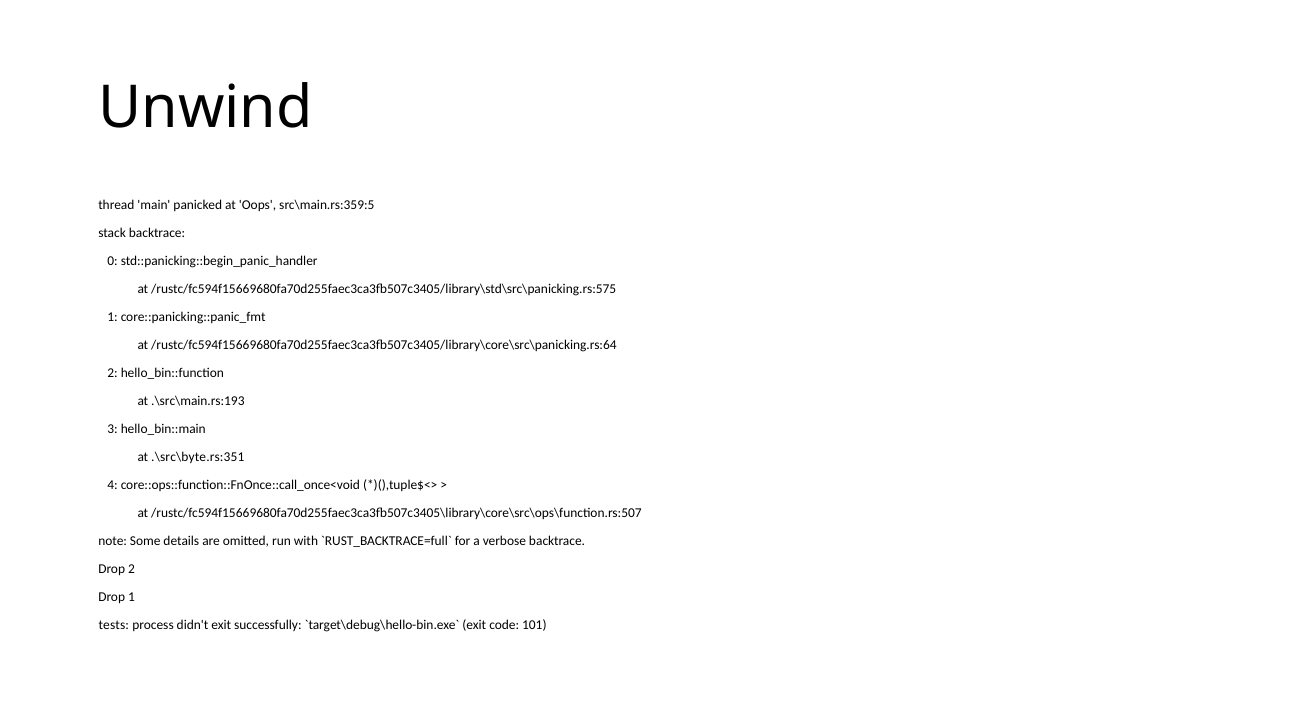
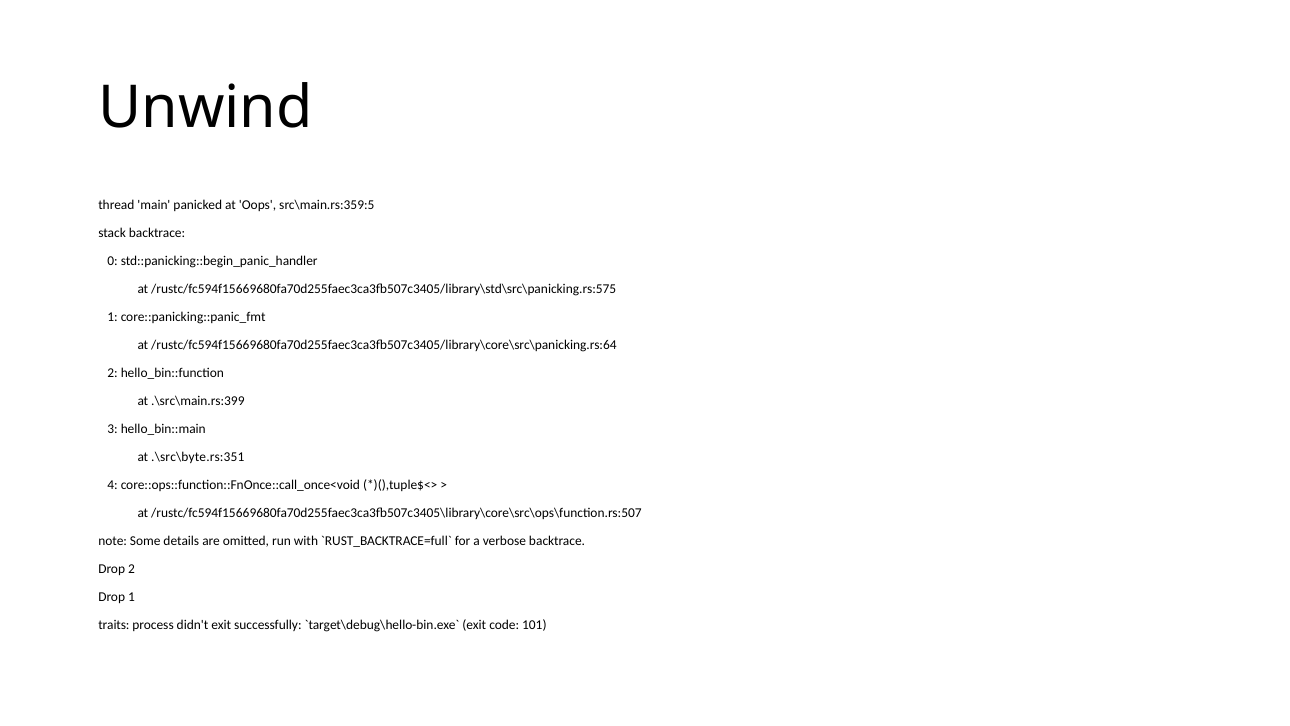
.\src\main.rs:193: .\src\main.rs:193 -> .\src\main.rs:399 (198, 401)
tests: tests -> traits (114, 625)
